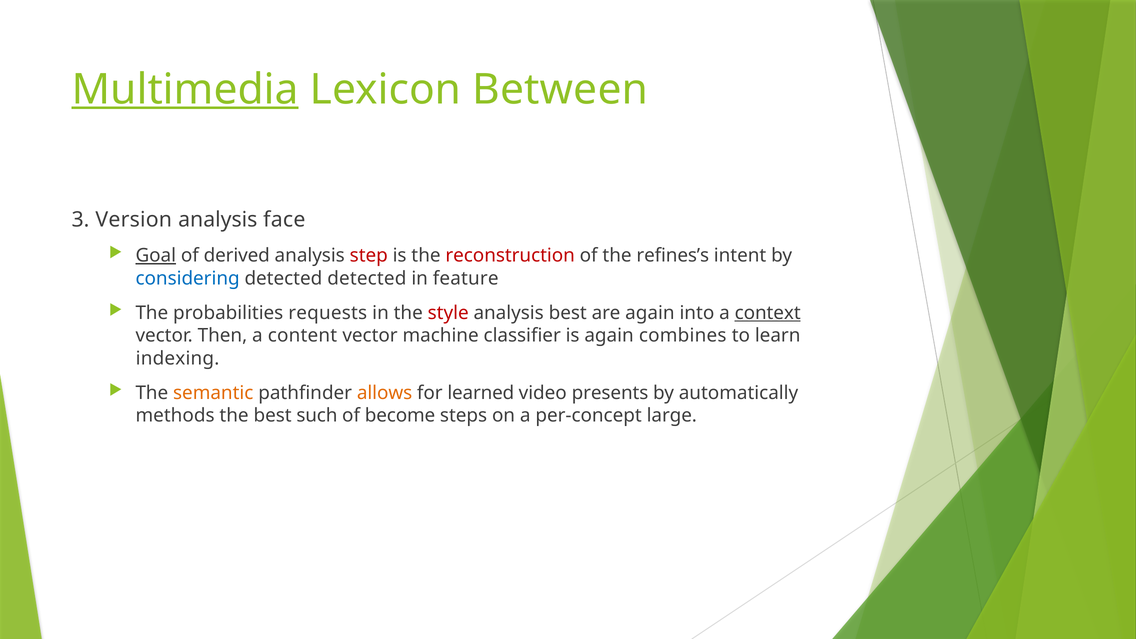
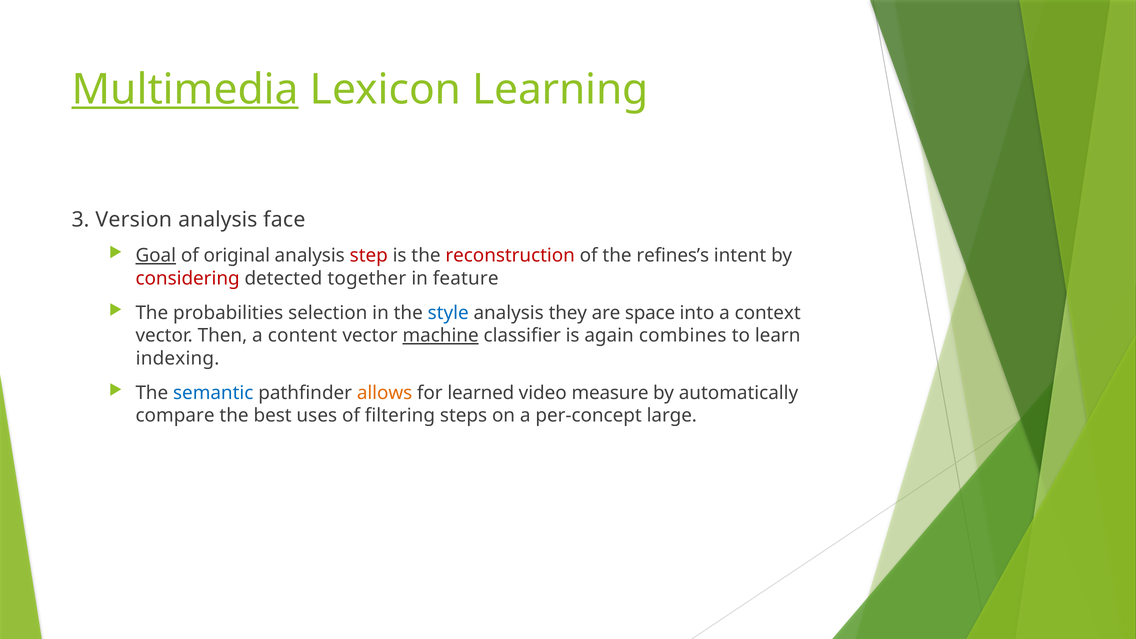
Between: Between -> Learning (560, 90)
derived: derived -> original (237, 256)
considering colour: blue -> red (188, 278)
detected detected: detected -> together (367, 278)
requests: requests -> selection (328, 313)
style colour: red -> blue (448, 313)
analysis best: best -> they (568, 313)
are again: again -> space (650, 313)
context underline: present -> none (768, 313)
machine underline: none -> present (441, 336)
semantic colour: orange -> blue (213, 393)
presents: presents -> measure (610, 393)
methods: methods -> compare (175, 416)
such: such -> uses (317, 416)
become: become -> filtering (400, 416)
